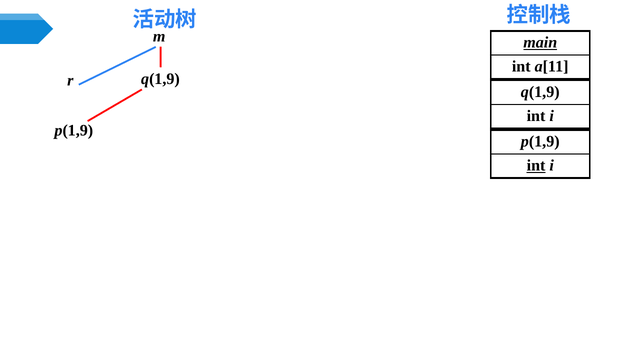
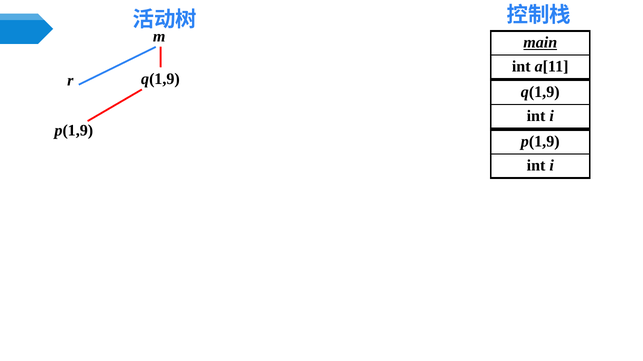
int underline: present -> none (536, 166)
